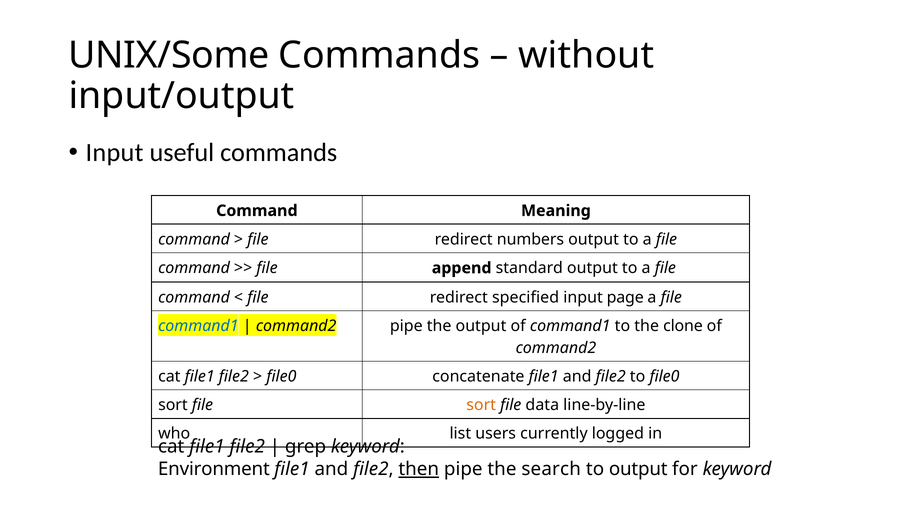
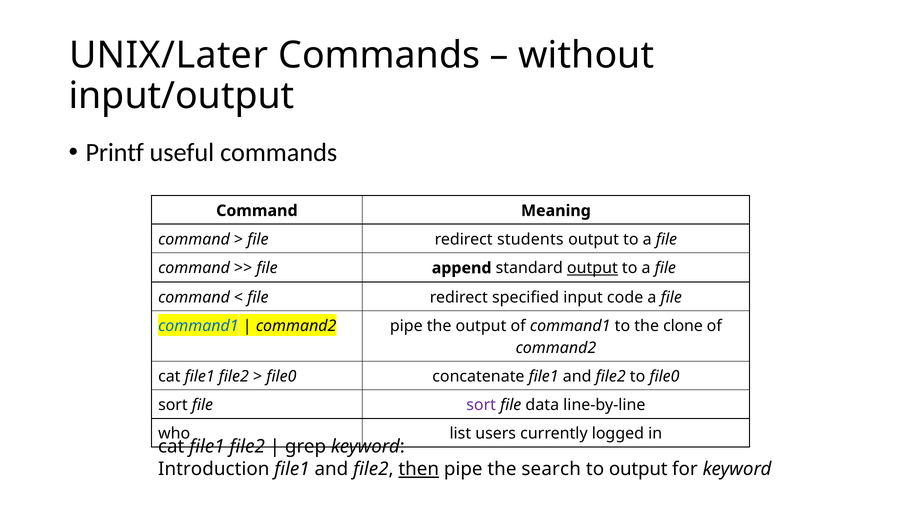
UNIX/Some: UNIX/Some -> UNIX/Later (169, 55)
Input: Input -> Printf (115, 152)
numbers: numbers -> students (530, 239)
output underline: none -> present (592, 268)
page: page -> code (625, 297)
sort colour: orange -> purple (481, 405)
Environment: Environment -> Introduction (214, 469)
